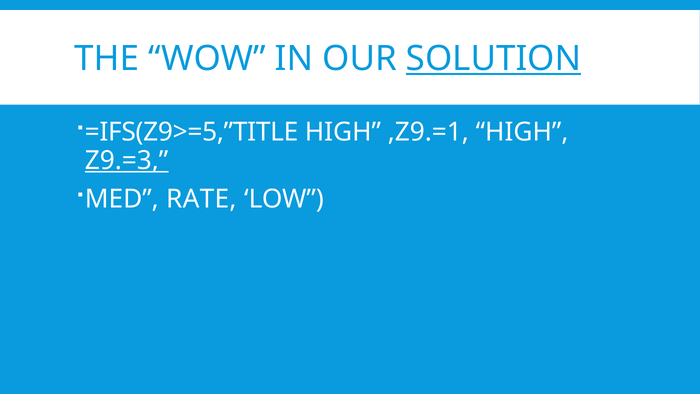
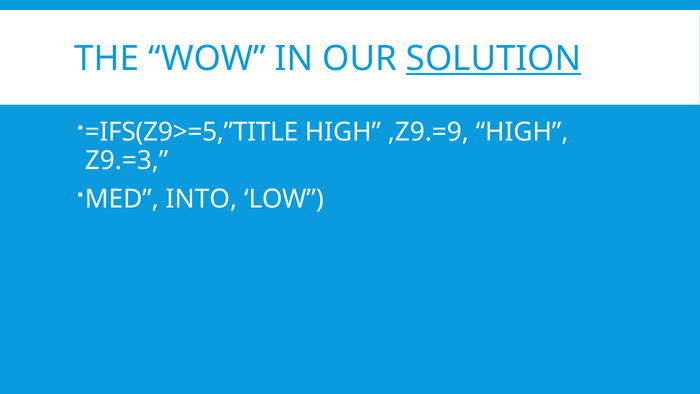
,Z9.=1: ,Z9.=1 -> ,Z9.=9 (428, 132)
Z9.=3 underline: present -> none (127, 160)
RATE: RATE -> INTO (201, 199)
